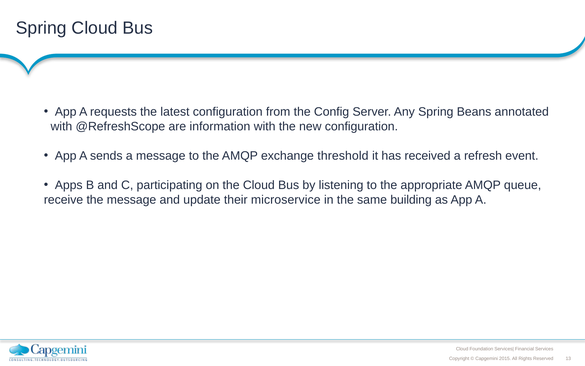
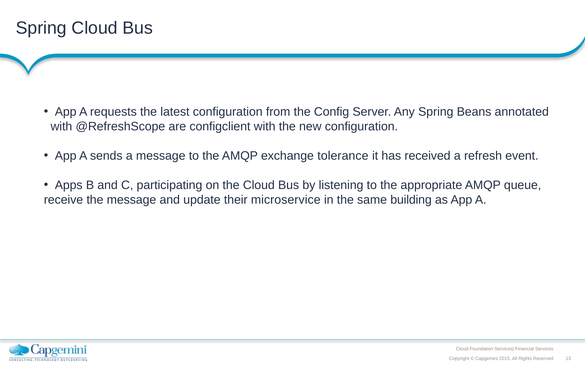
information: information -> configclient (220, 126)
threshold: threshold -> tolerance (343, 156)
